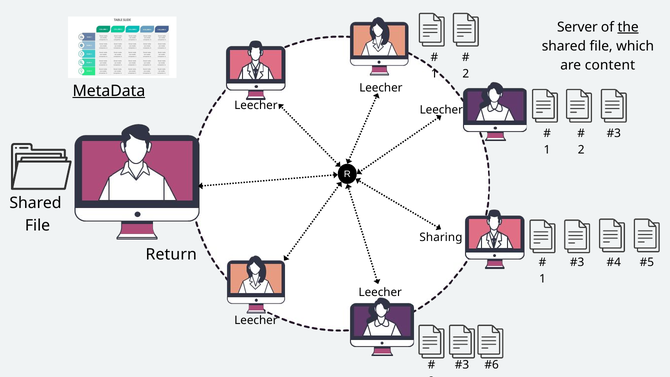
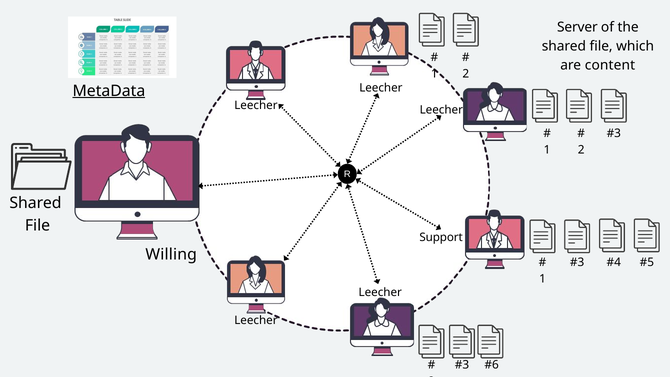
the underline: present -> none (628, 27)
Sharing: Sharing -> Support (441, 238)
Return: Return -> Willing (171, 255)
